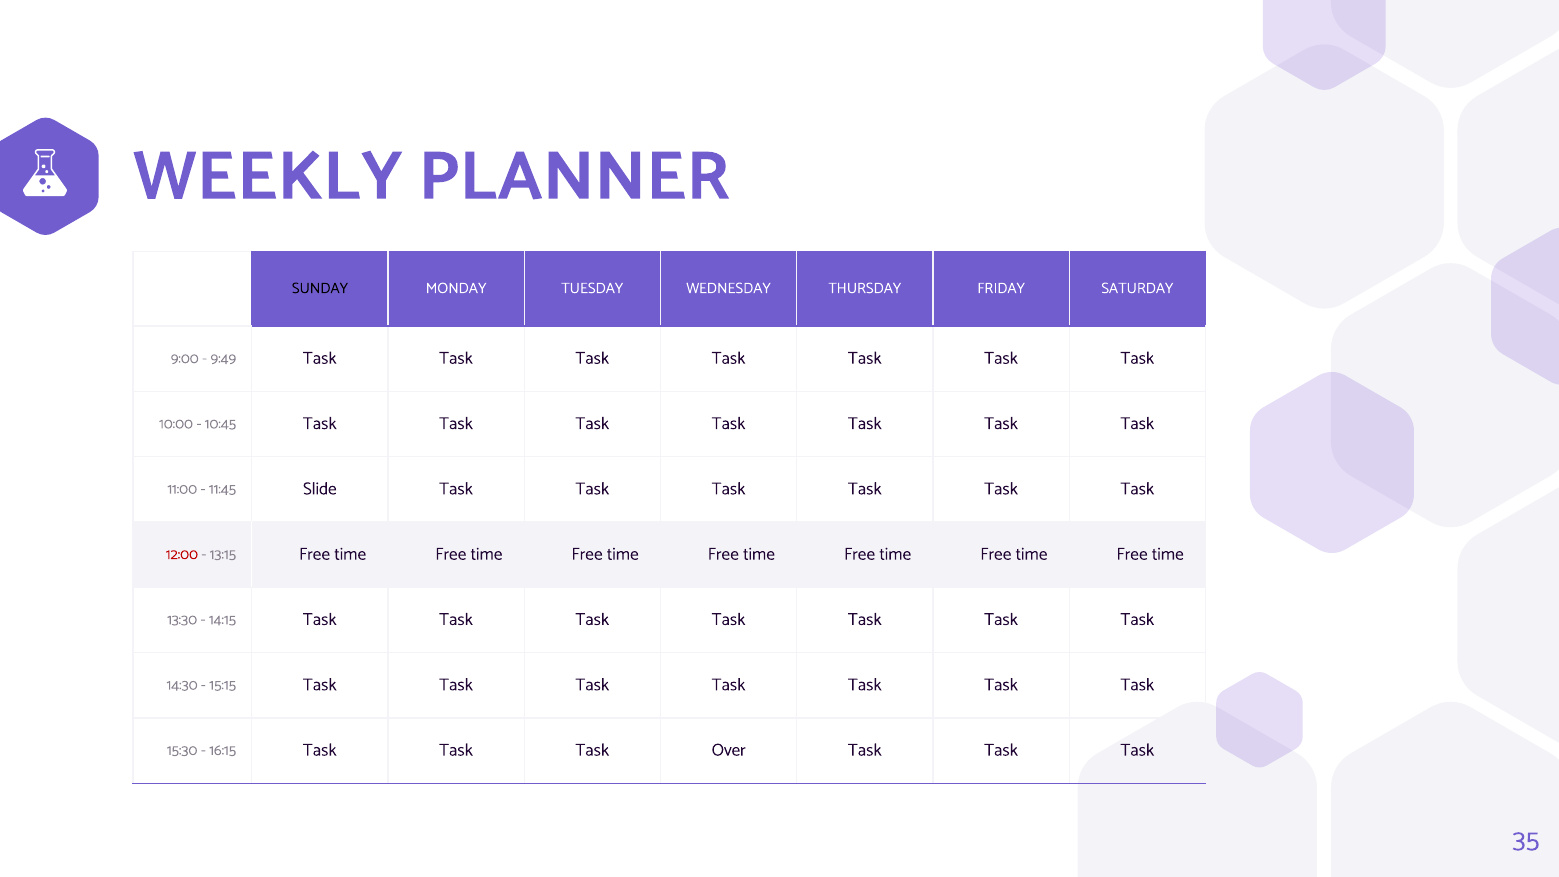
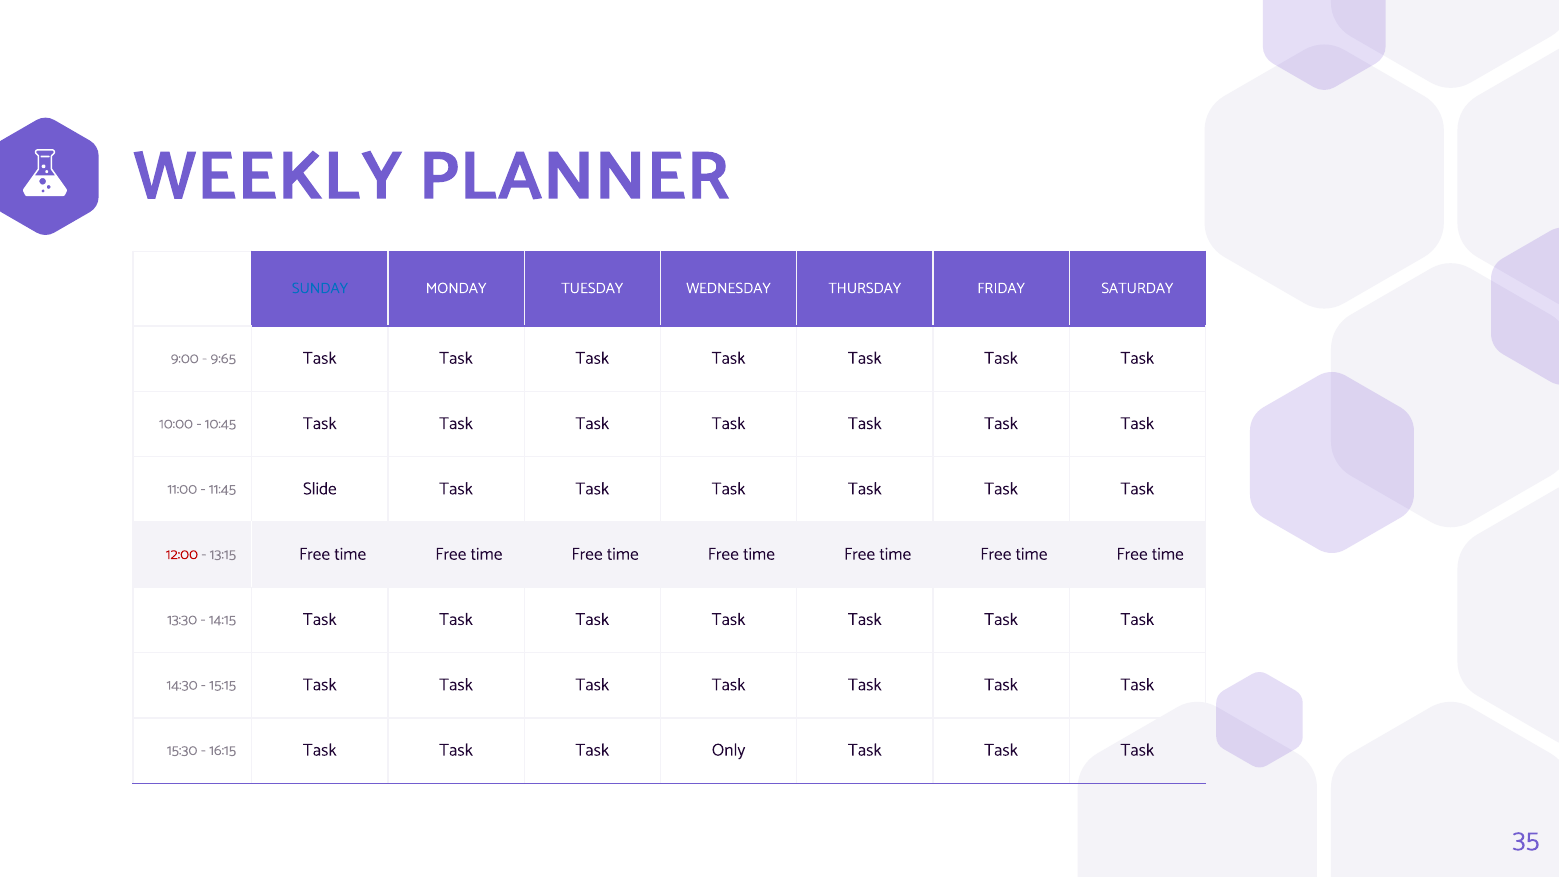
SUNDAY colour: black -> blue (320, 288)
9:49: 9:49 -> 9:65 (223, 358)
Over: Over -> Only (729, 750)
